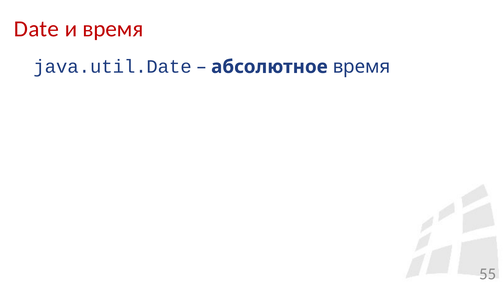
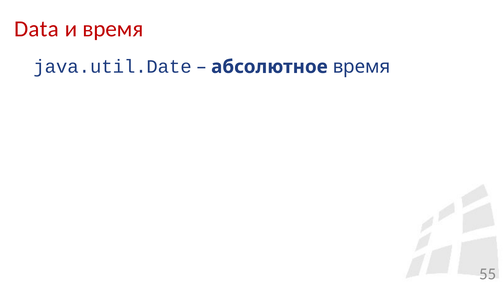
Date: Date -> Data (37, 29)
